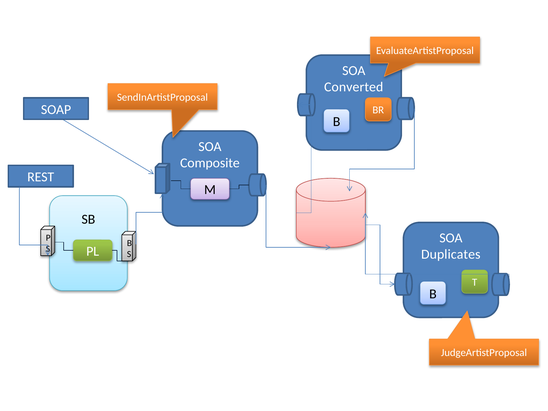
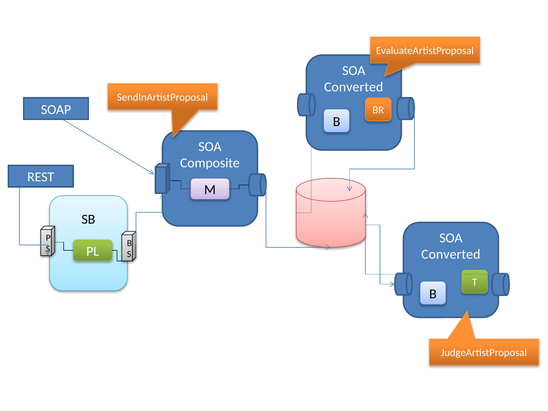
Duplicates: Duplicates -> Converted (451, 254)
